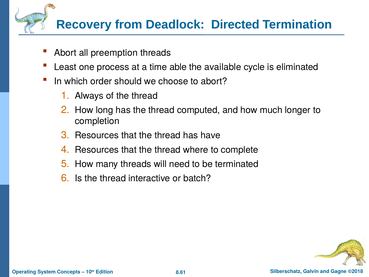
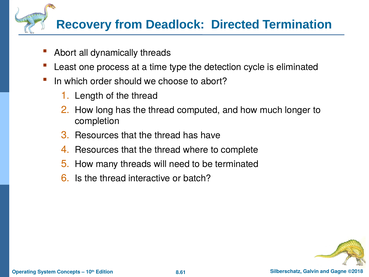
preemption: preemption -> dynamically (114, 53)
able: able -> type (178, 67)
available: available -> detection (223, 67)
Always: Always -> Length (89, 96)
